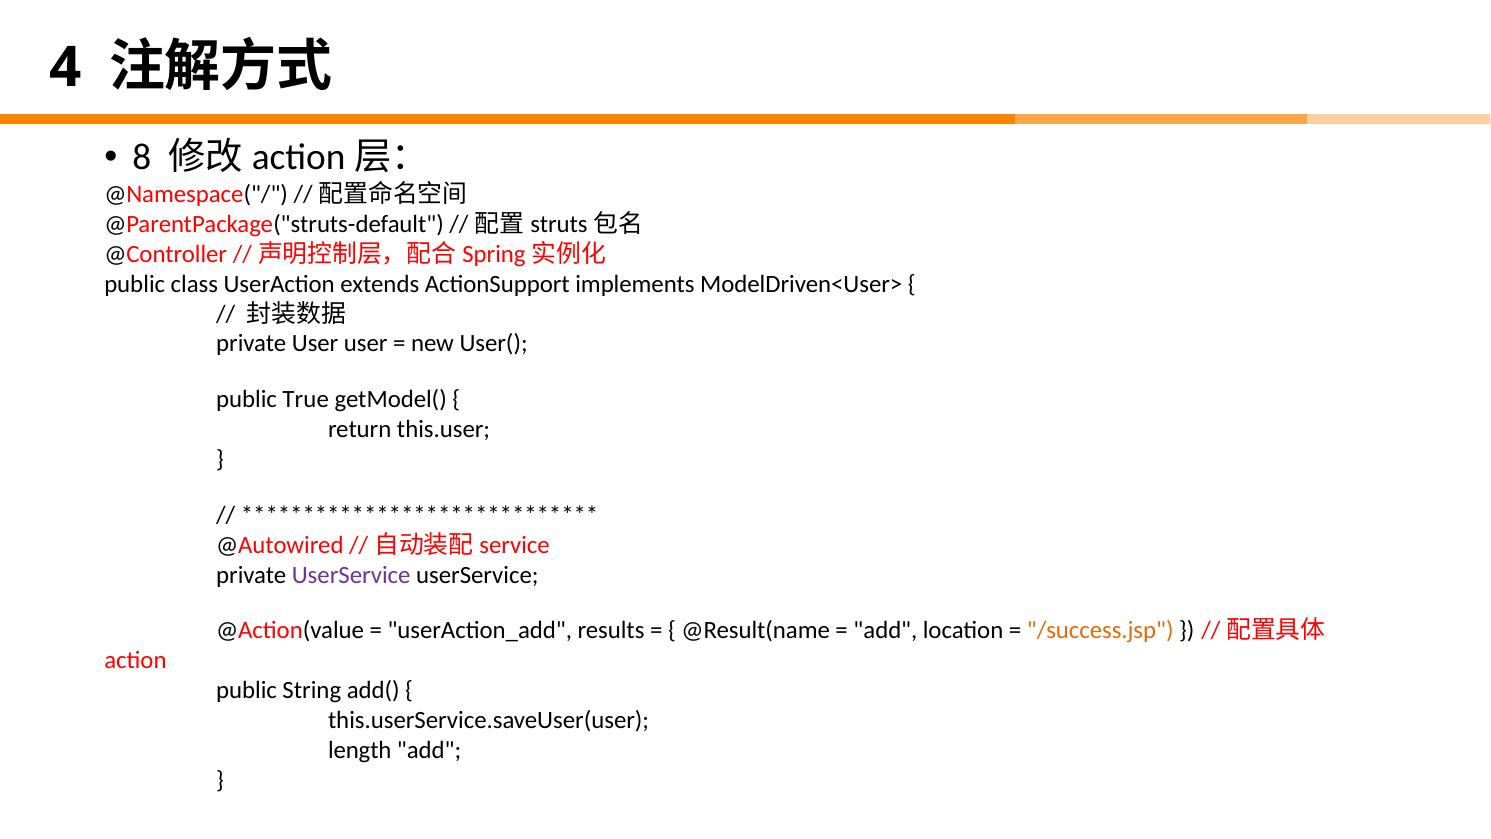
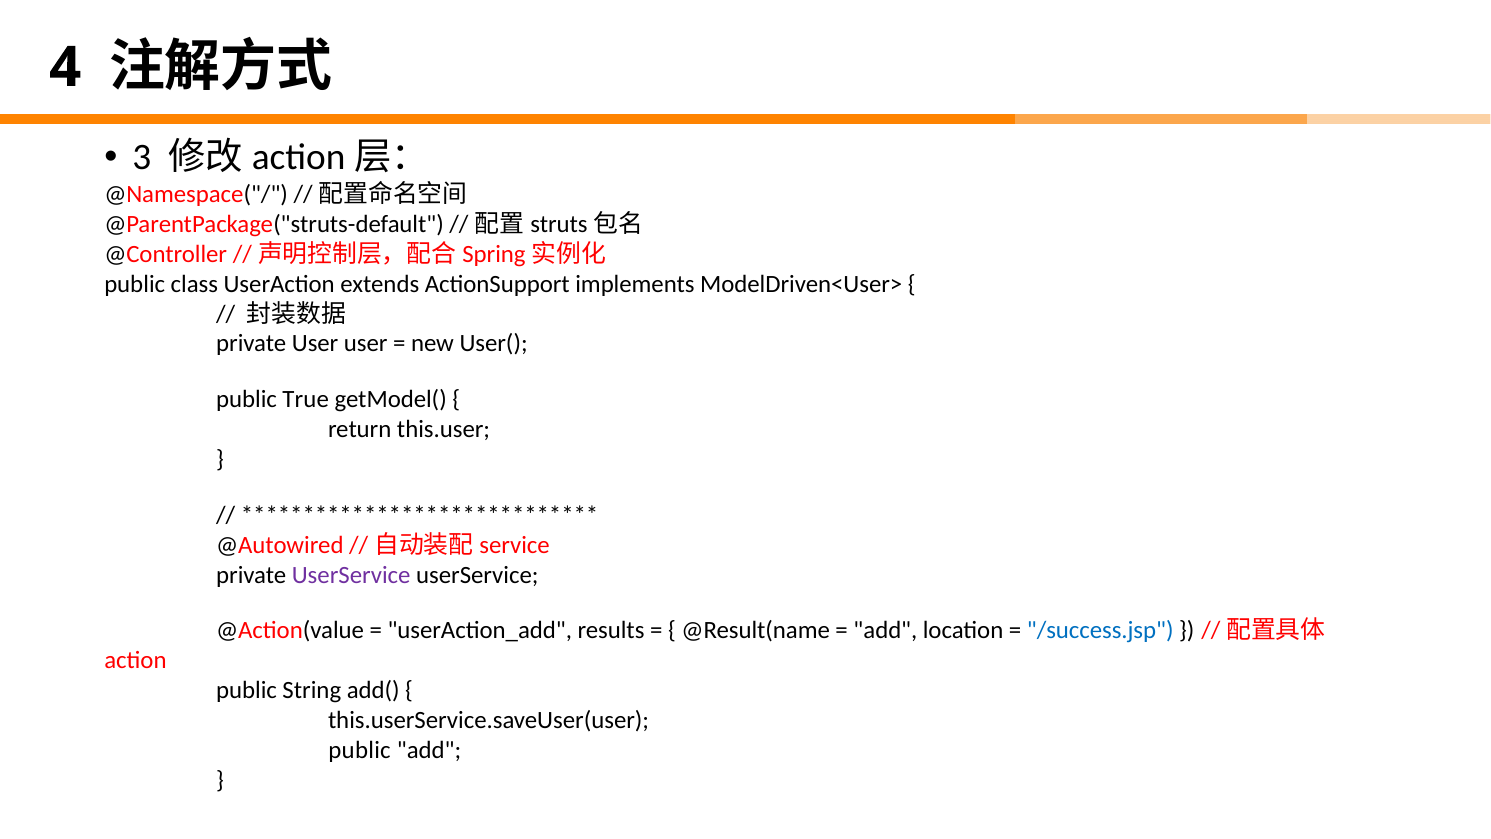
8: 8 -> 3 (142, 158)
/success.jsp colour: orange -> blue (1100, 631)
length: length -> public (360, 750)
